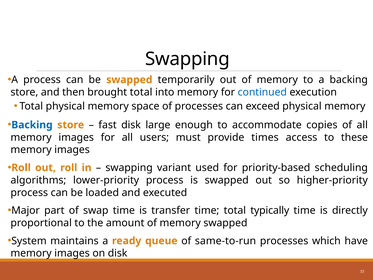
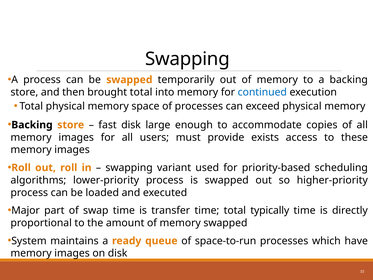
Backing colour: blue -> black (32, 125)
times: times -> exists (265, 137)
same-to-run: same-to-run -> space-to-run (226, 241)
